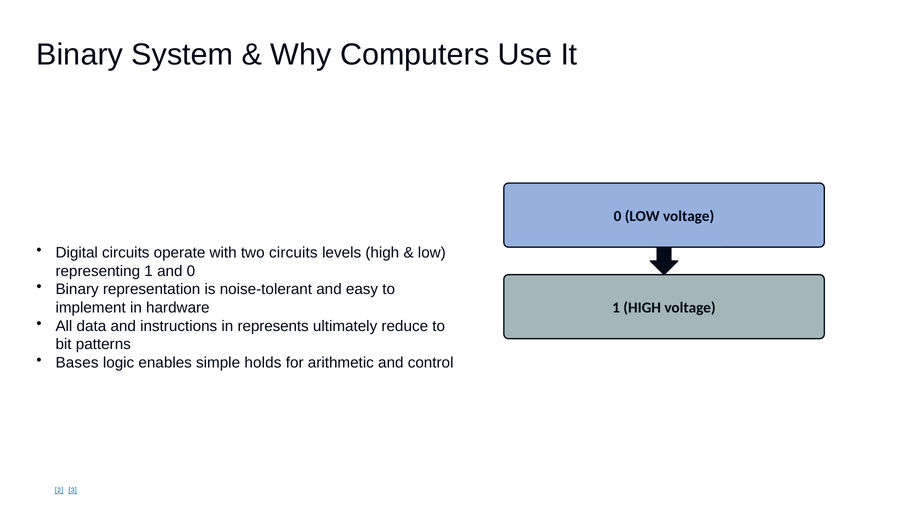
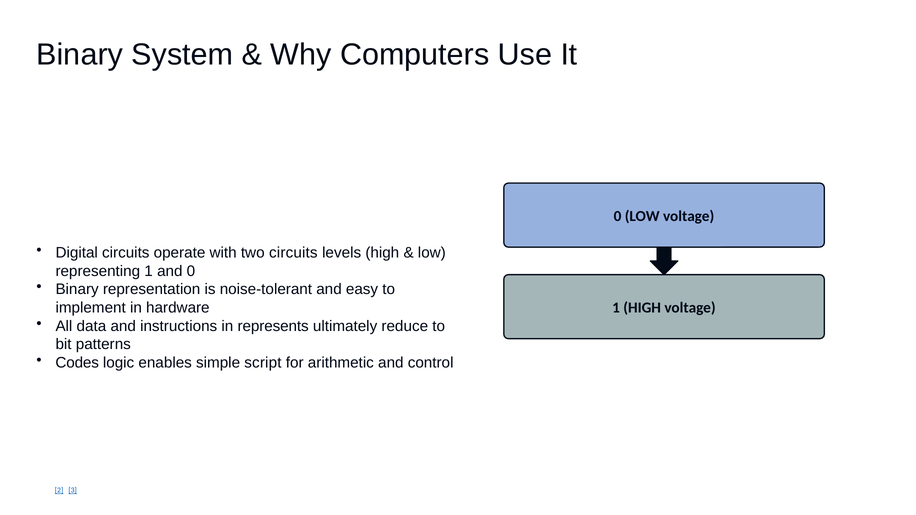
Bases: Bases -> Codes (77, 363)
holds: holds -> script (263, 363)
